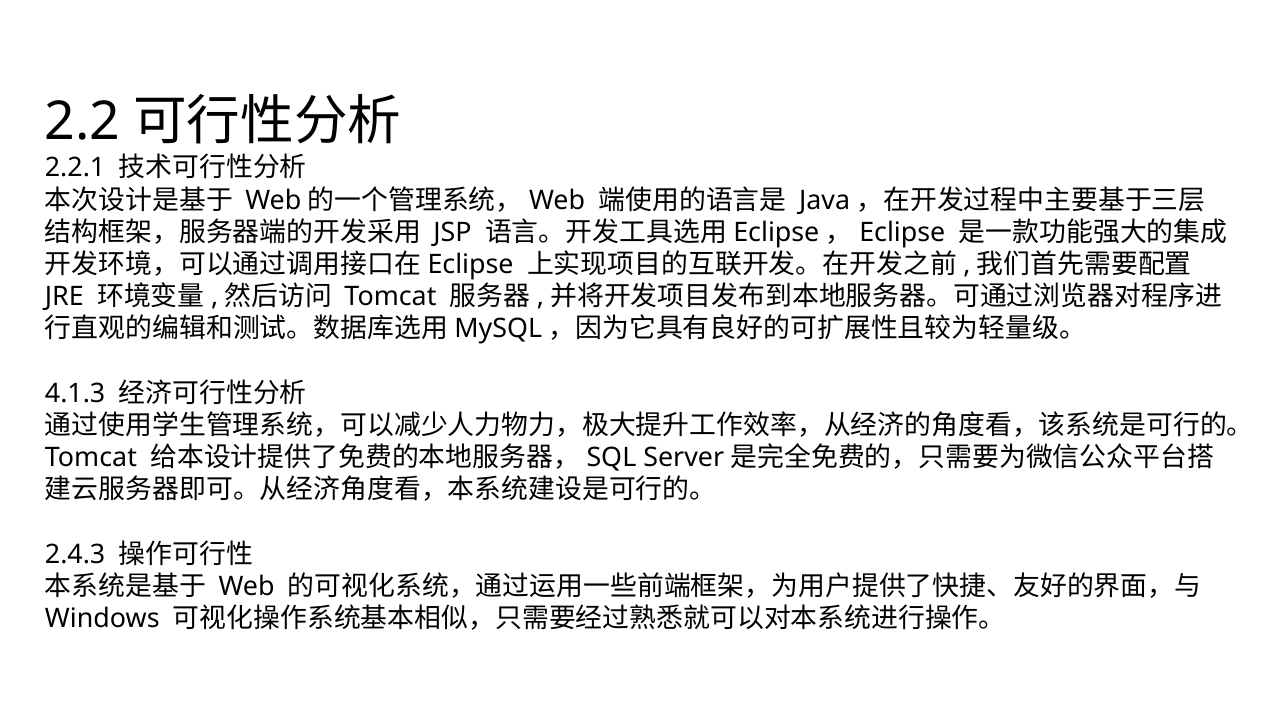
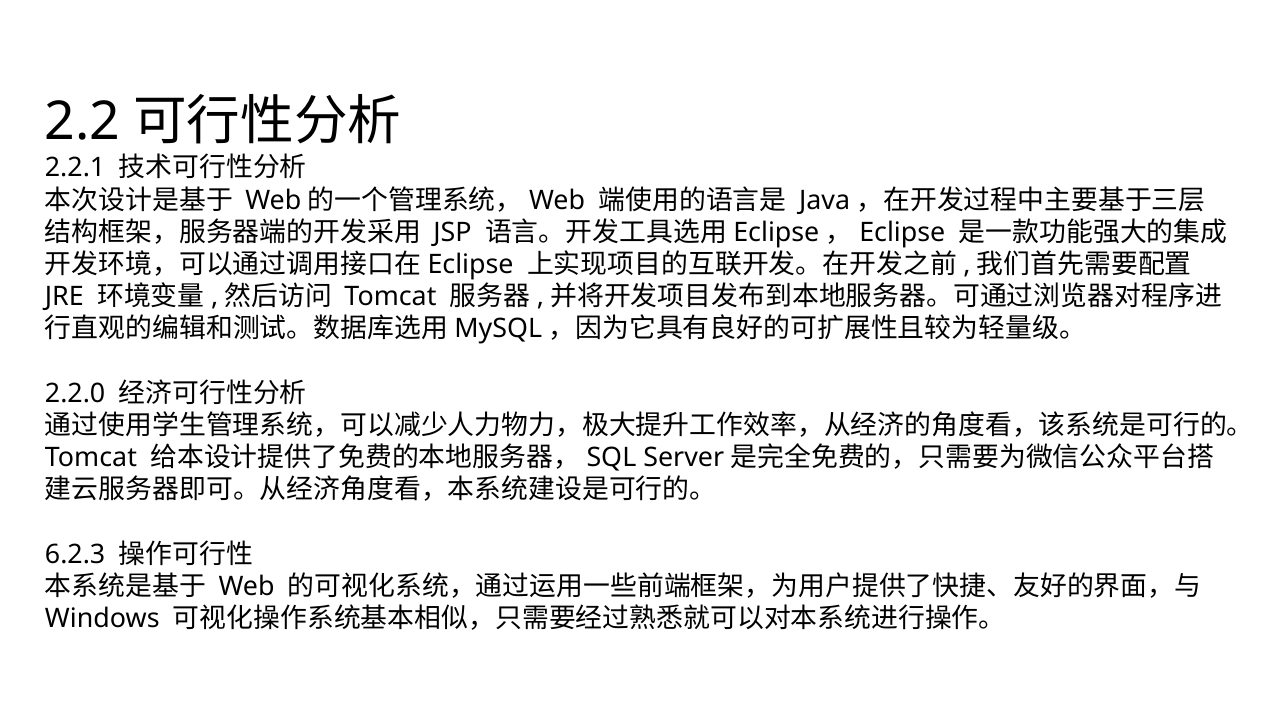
4.1.3: 4.1.3 -> 2.2.0 (75, 393)
2.4.3: 2.4.3 -> 6.2.3 (75, 554)
